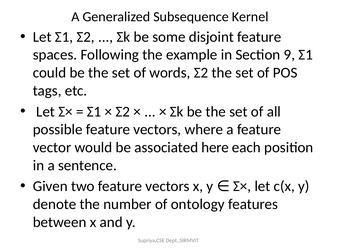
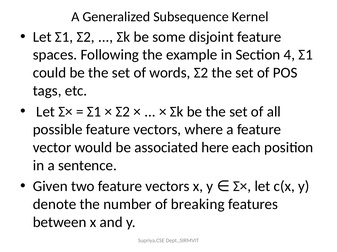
9: 9 -> 4 (289, 55)
ontology: ontology -> breaking (198, 205)
